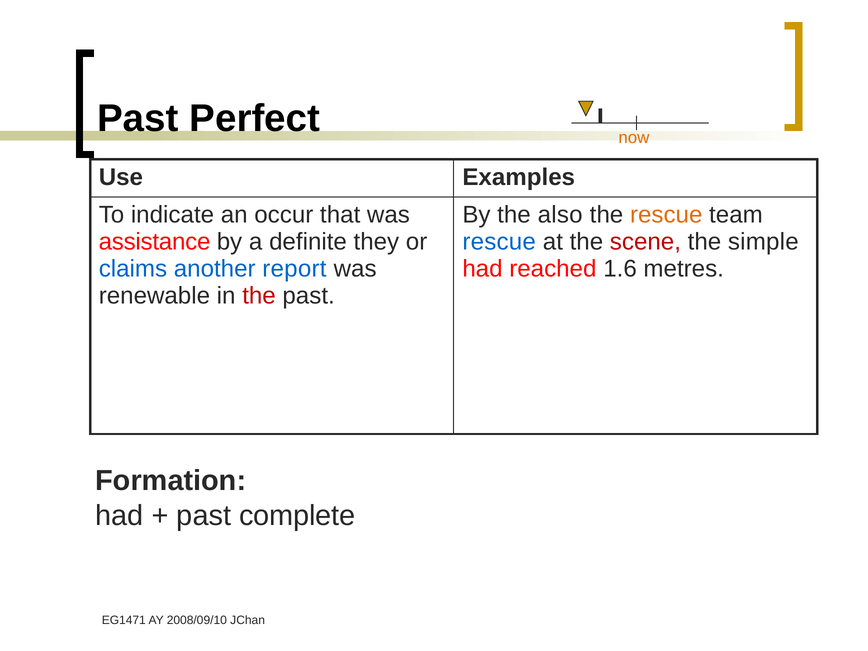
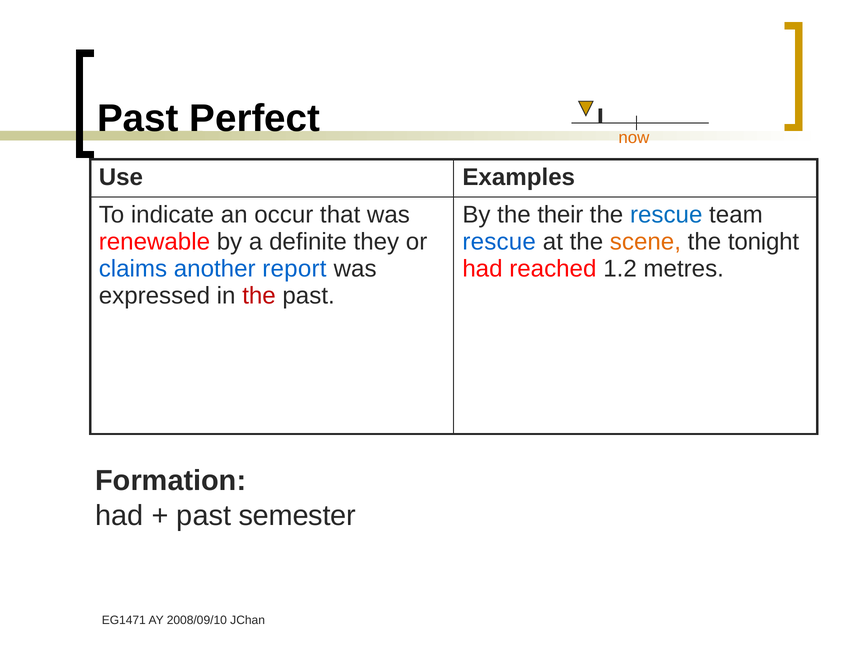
also: also -> their (560, 215)
rescue colour: orange -> blue (666, 215)
assistance: assistance -> renewable (154, 242)
scene colour: red -> orange (645, 242)
simple: simple -> tonight (764, 242)
1.6: 1.6 -> 1.2 (620, 269)
renewable: renewable -> expressed (154, 296)
complete: complete -> semester (297, 516)
